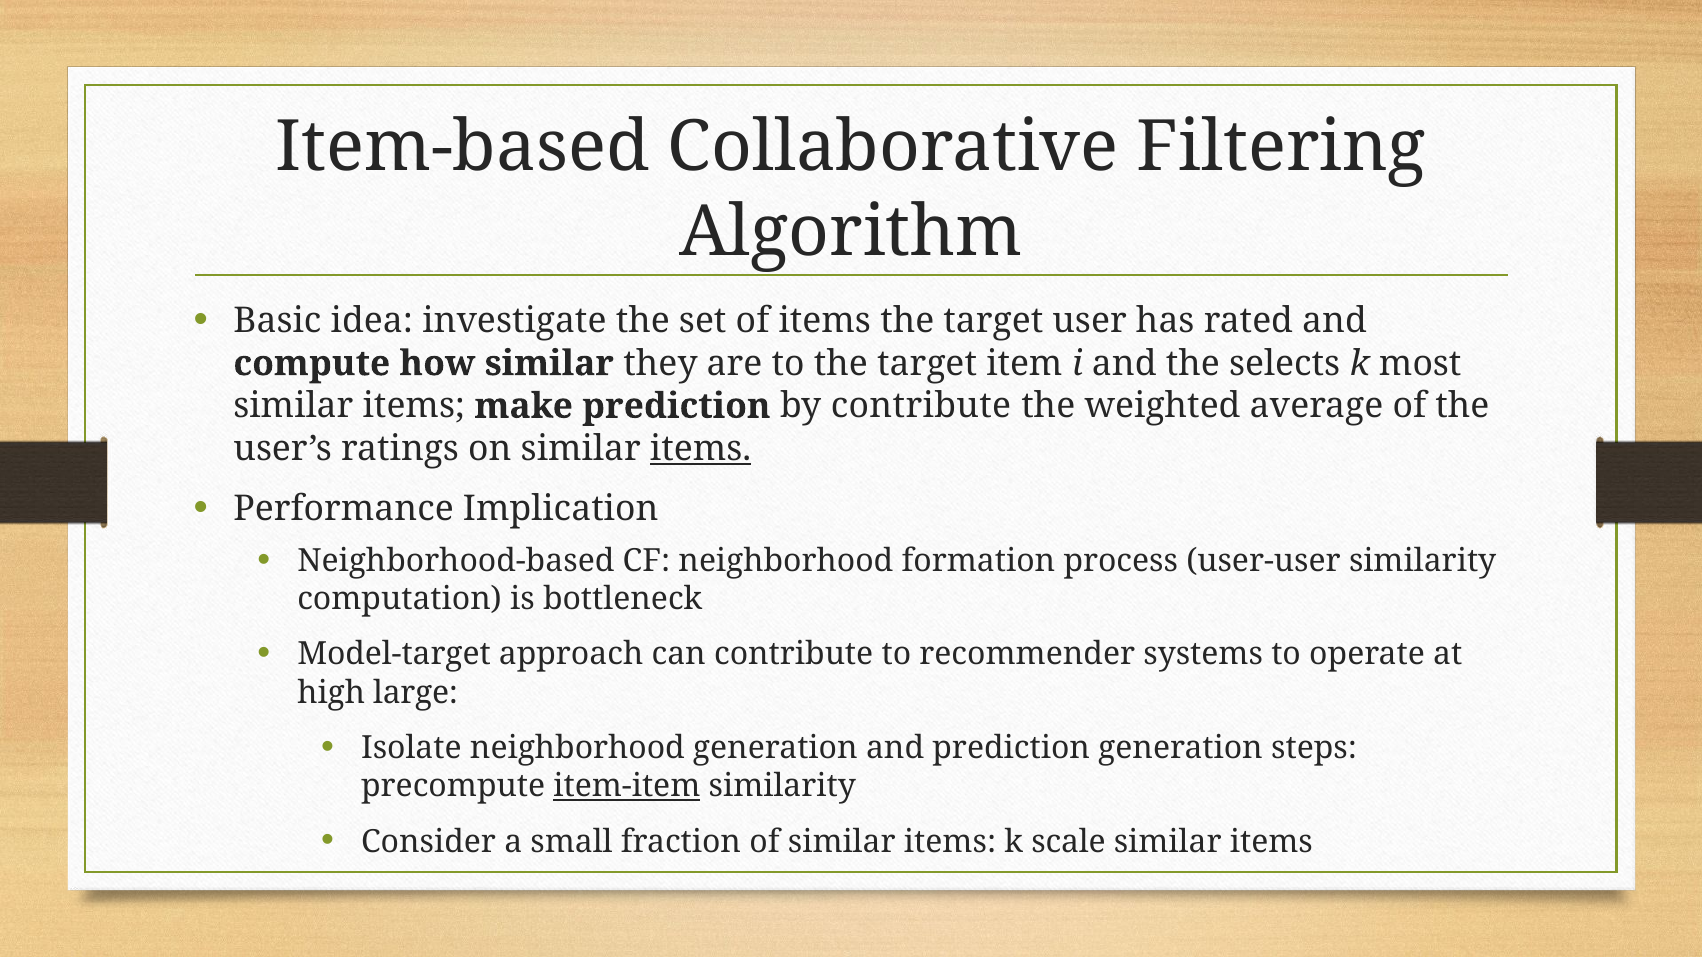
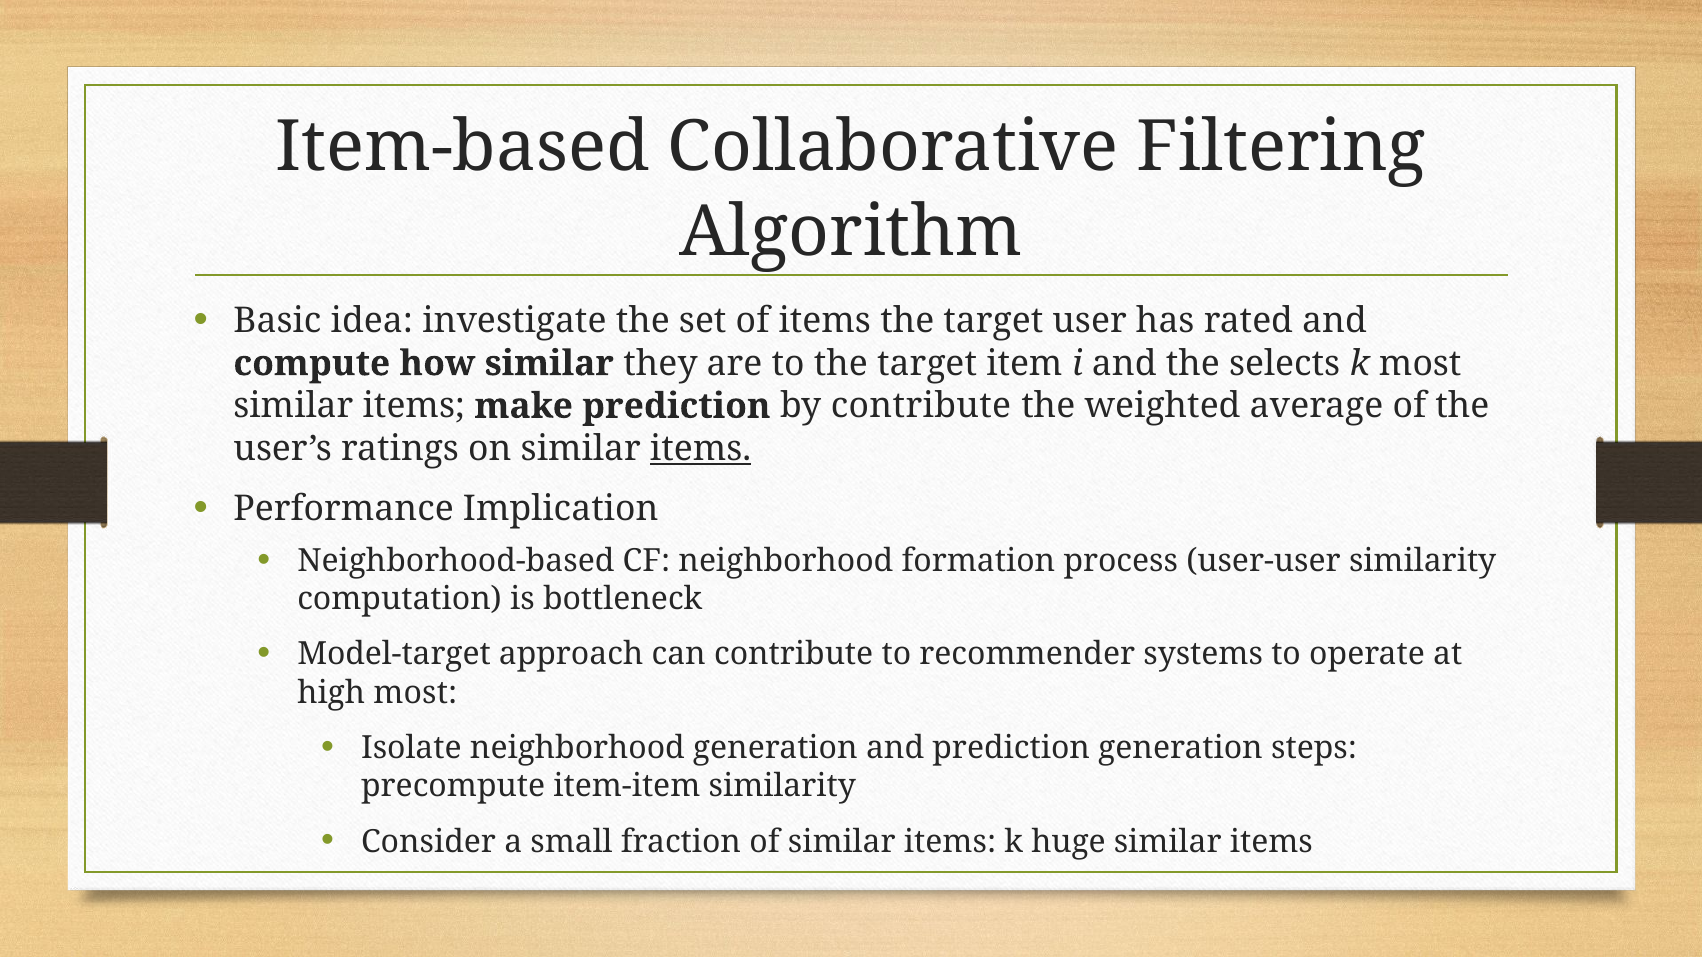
high large: large -> most (415, 693)
item-item underline: present -> none (627, 787)
scale: scale -> huge (1068, 842)
